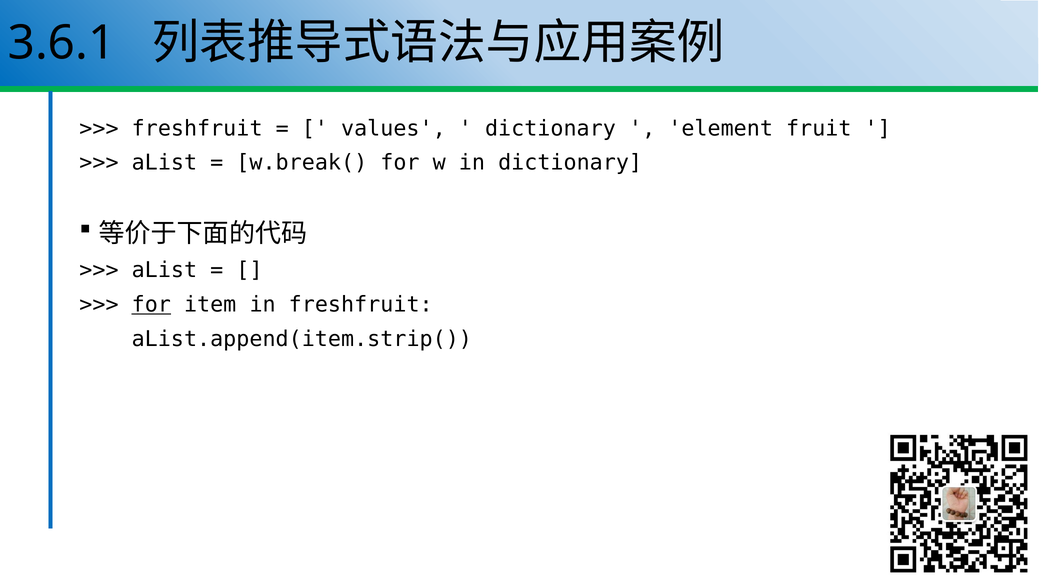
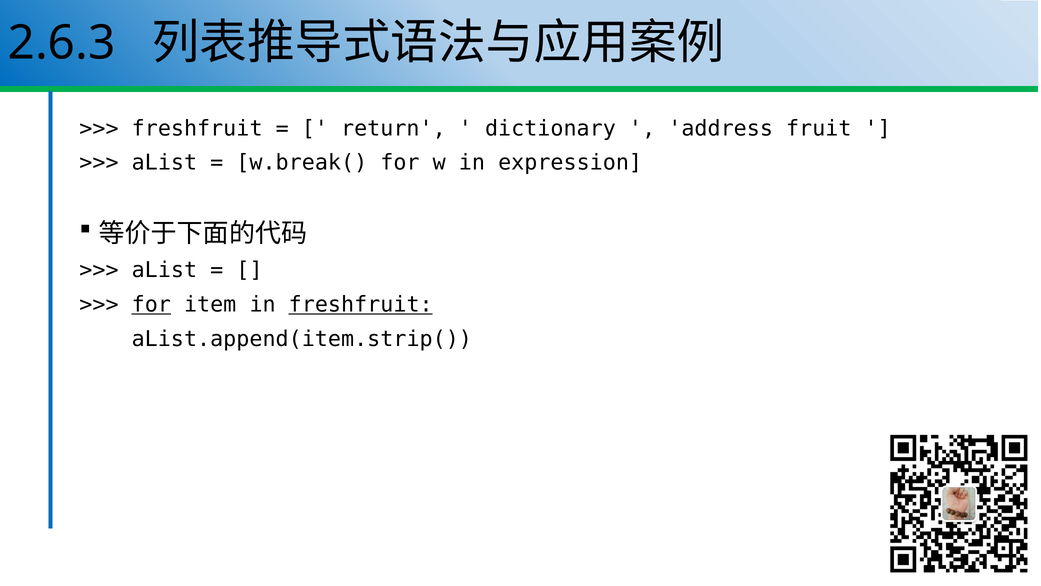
3.6.1: 3.6.1 -> 2.6.3 (62, 43)
values: values -> return (393, 128)
element: element -> address (721, 128)
in dictionary: dictionary -> expression (570, 163)
freshfruit underline: none -> present (361, 304)
